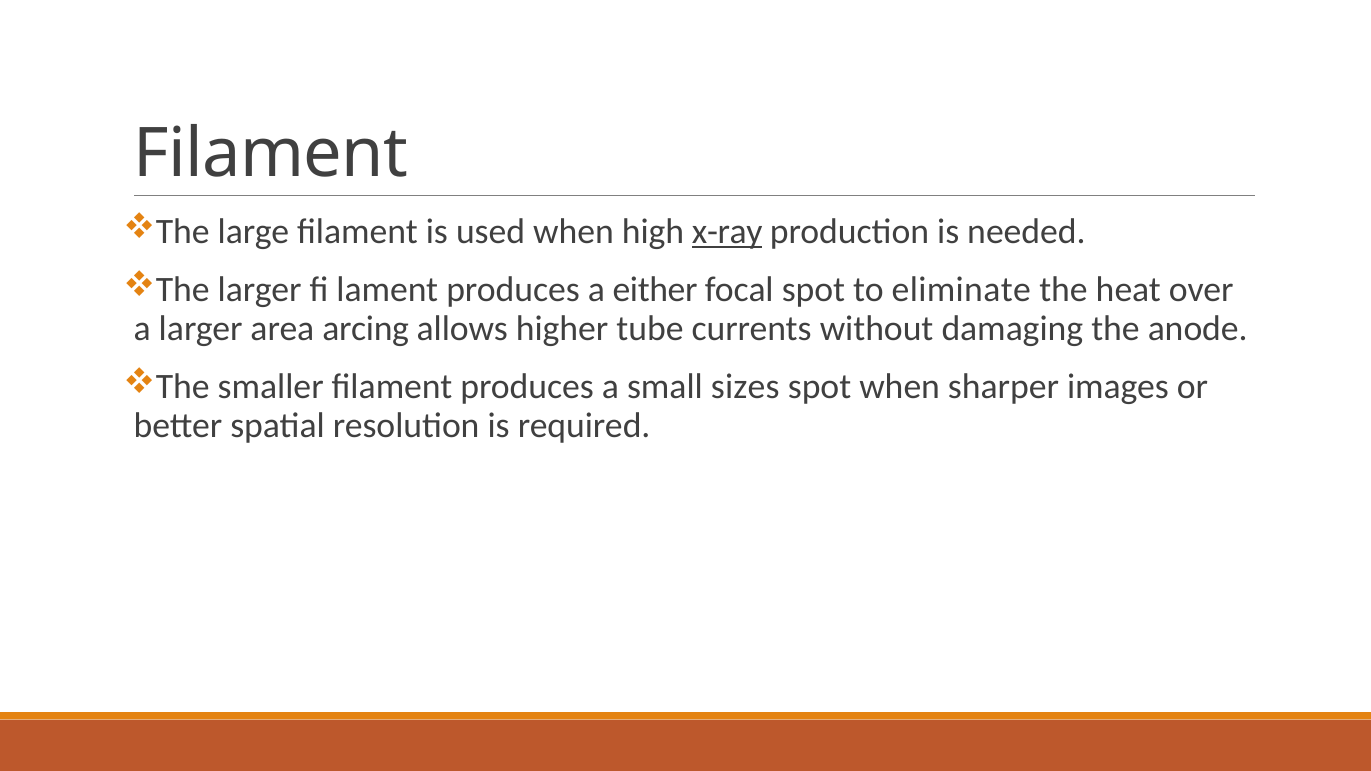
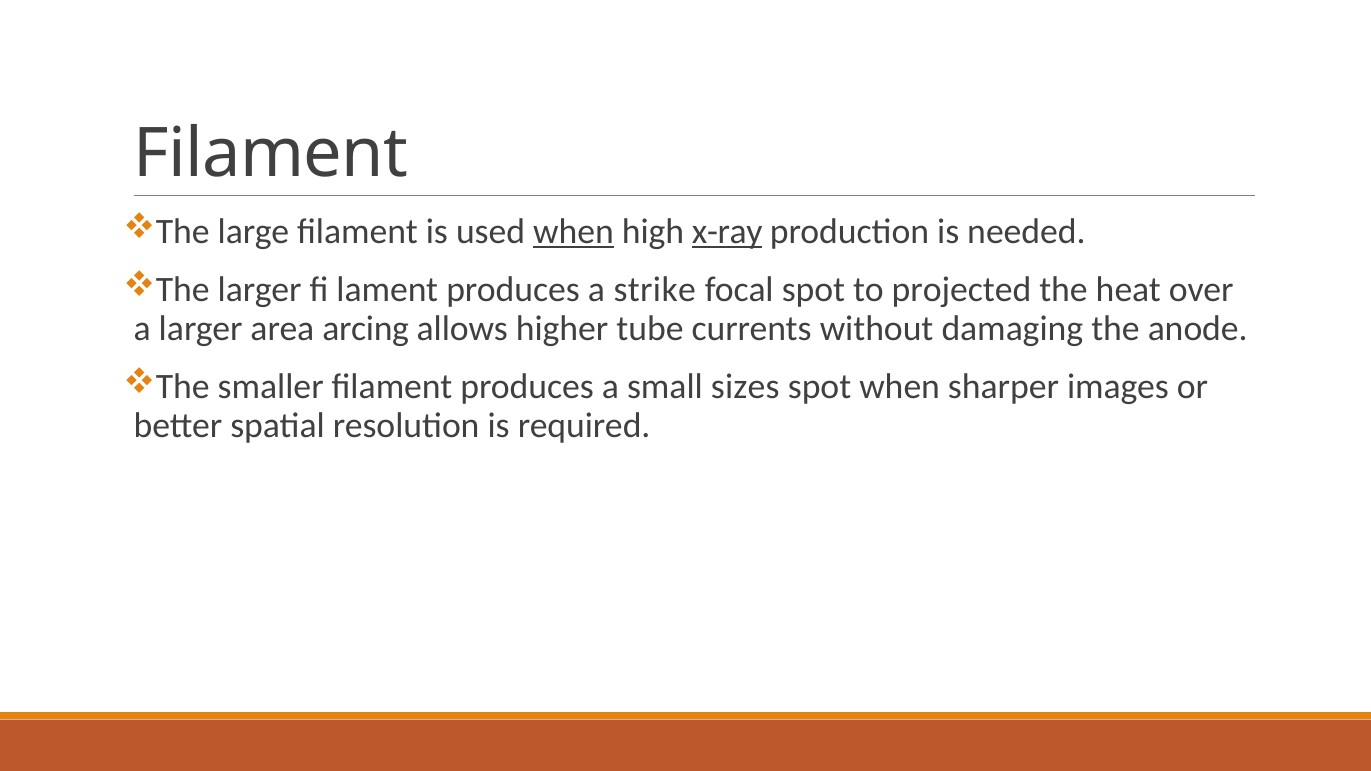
when underline: none -> present (573, 232)
either: either -> strike (655, 290)
eliminate: eliminate -> projected (961, 290)
